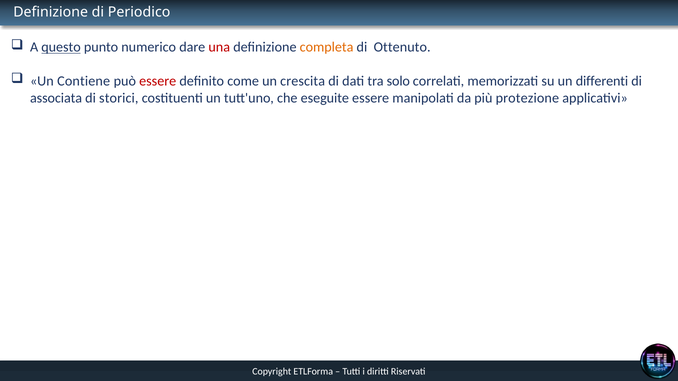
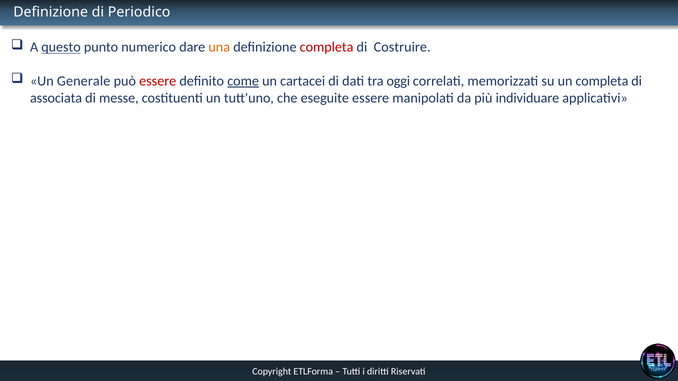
una colour: red -> orange (219, 47)
completa colour: orange -> red (327, 47)
Ottenuto: Ottenuto -> Costruire (402, 47)
Contiene: Contiene -> Generale (84, 81)
come underline: none -> present (243, 81)
crescita: crescita -> cartacei (303, 81)
solo: solo -> oggi (398, 81)
un differenti: differenti -> completa (602, 81)
storici: storici -> messe (119, 98)
protezione: protezione -> individuare (527, 98)
